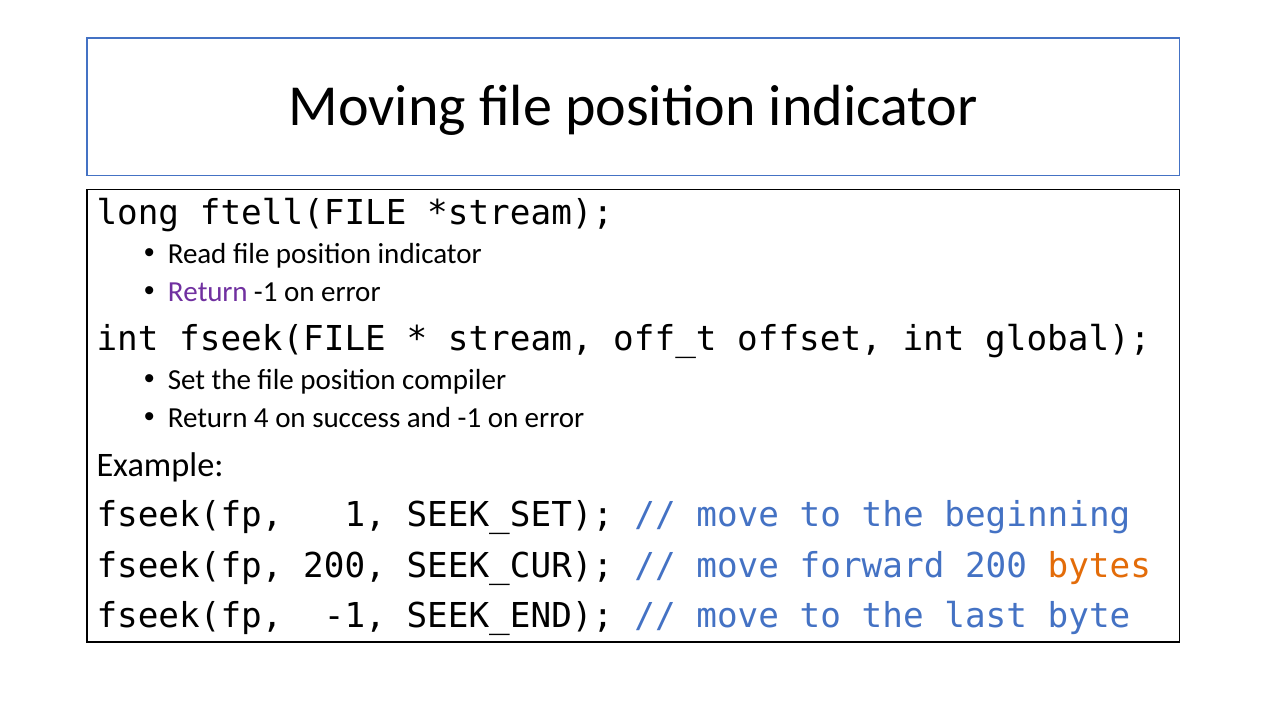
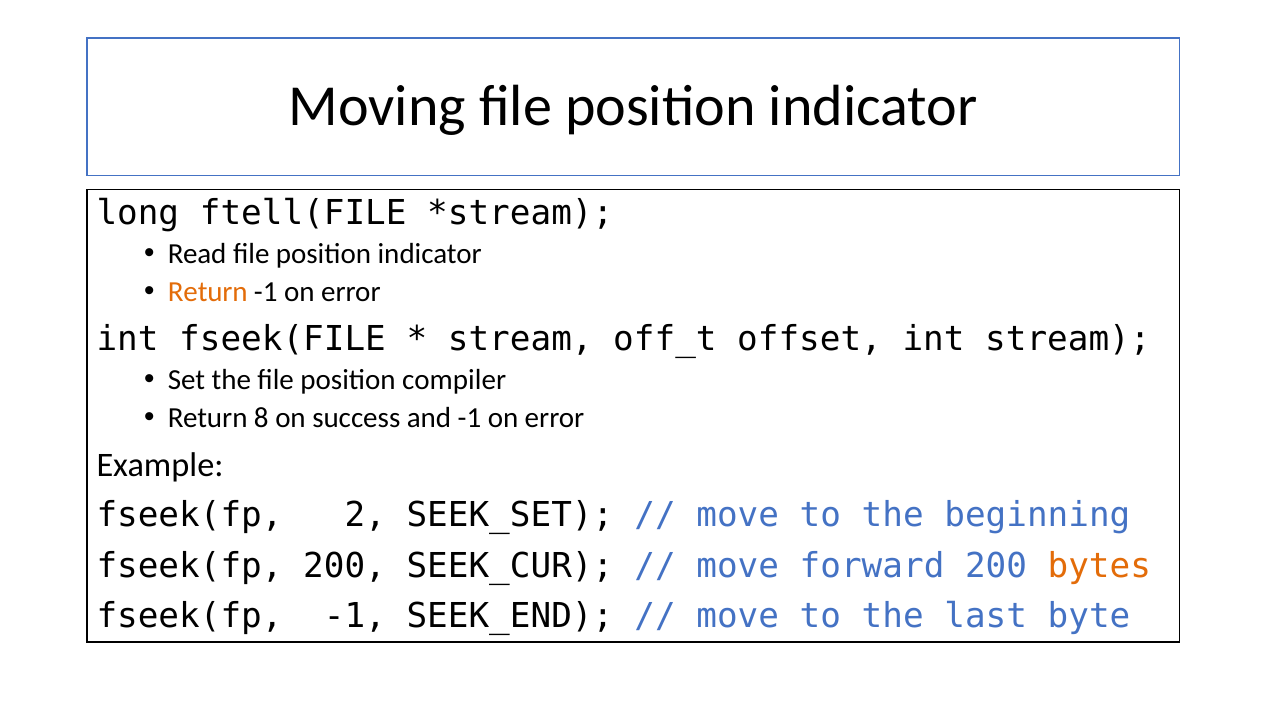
Return colour: purple -> orange (208, 292)
int global: global -> stream (1068, 339)
4: 4 -> 8 (261, 418)
1: 1 -> 2 (365, 515)
